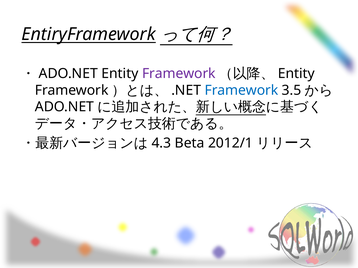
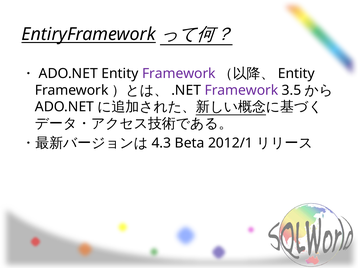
Framework colour: blue -> purple (241, 90)
